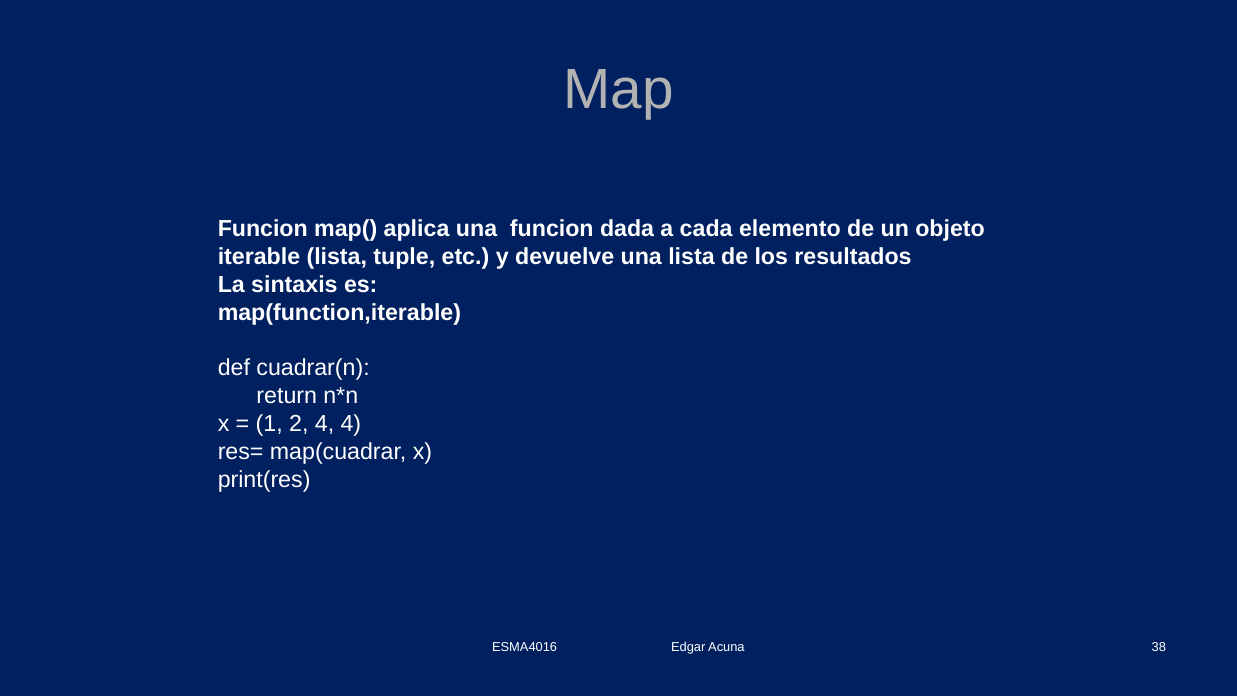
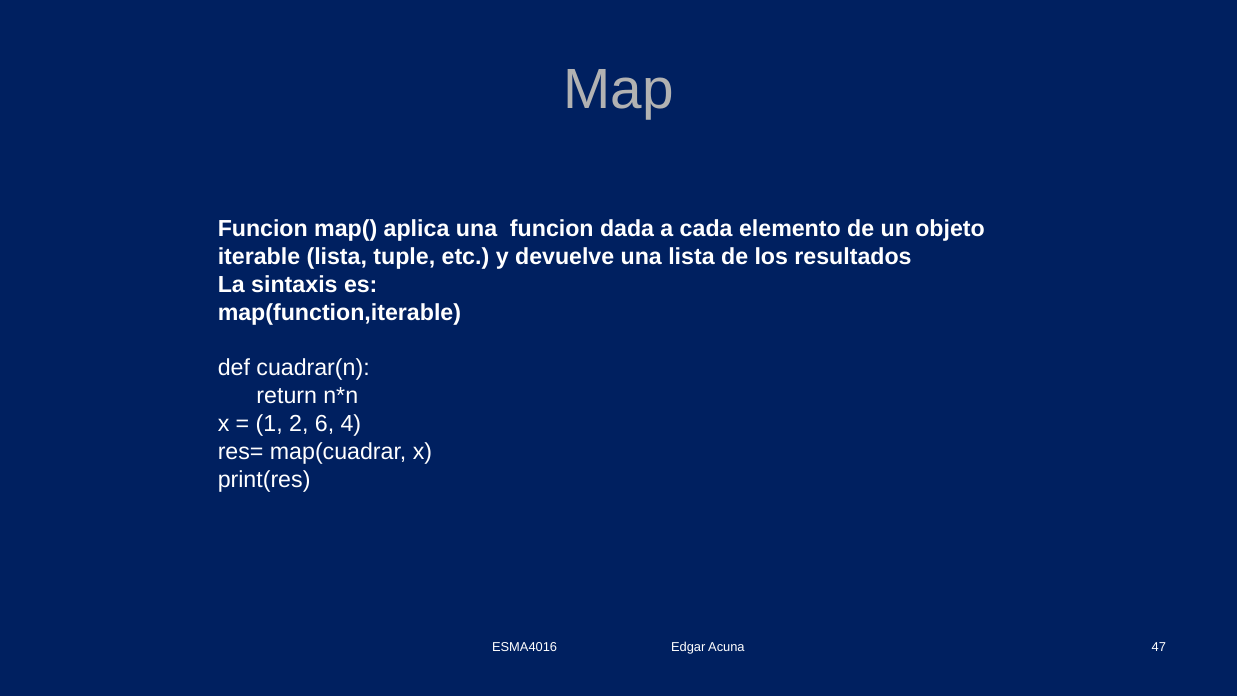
2 4: 4 -> 6 (325, 424)
38: 38 -> 47 (1159, 647)
